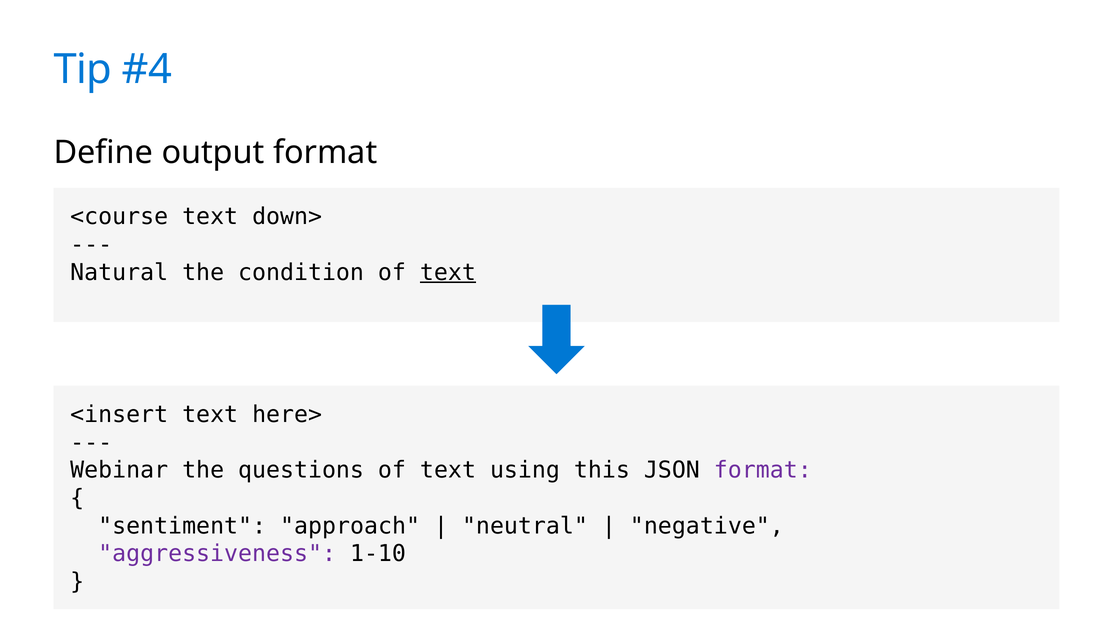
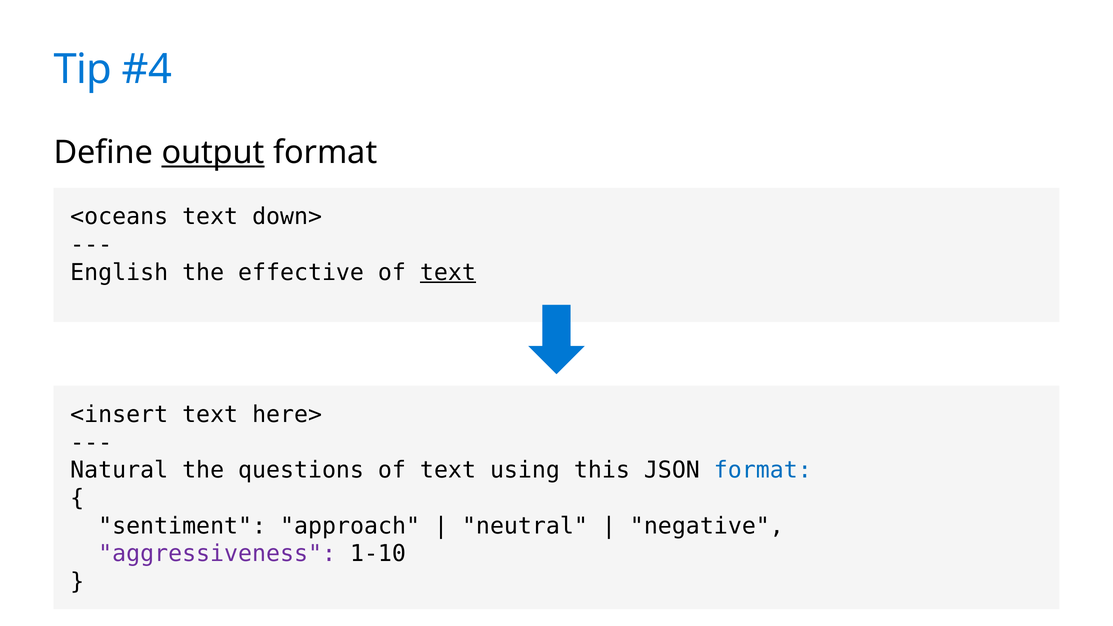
output underline: none -> present (213, 153)
<course: <course -> <oceans (119, 217)
Natural: Natural -> English (119, 272)
condition: condition -> effective (301, 272)
Webinar: Webinar -> Natural (119, 470)
format colour: purple -> blue (763, 470)
